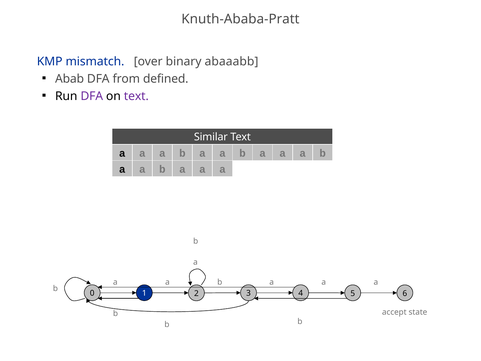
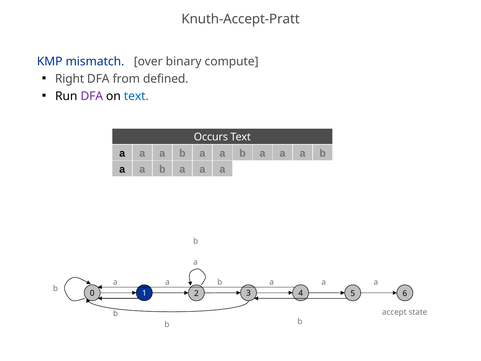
Knuth-Ababa-Pratt: Knuth-Ababa-Pratt -> Knuth-Accept-Pratt (240, 19)
abaaabb: abaaabb -> compute (232, 62)
Abab: Abab -> Right (70, 79)
text colour: purple -> blue (136, 96)
Similar: Similar -> Occurs (211, 137)
